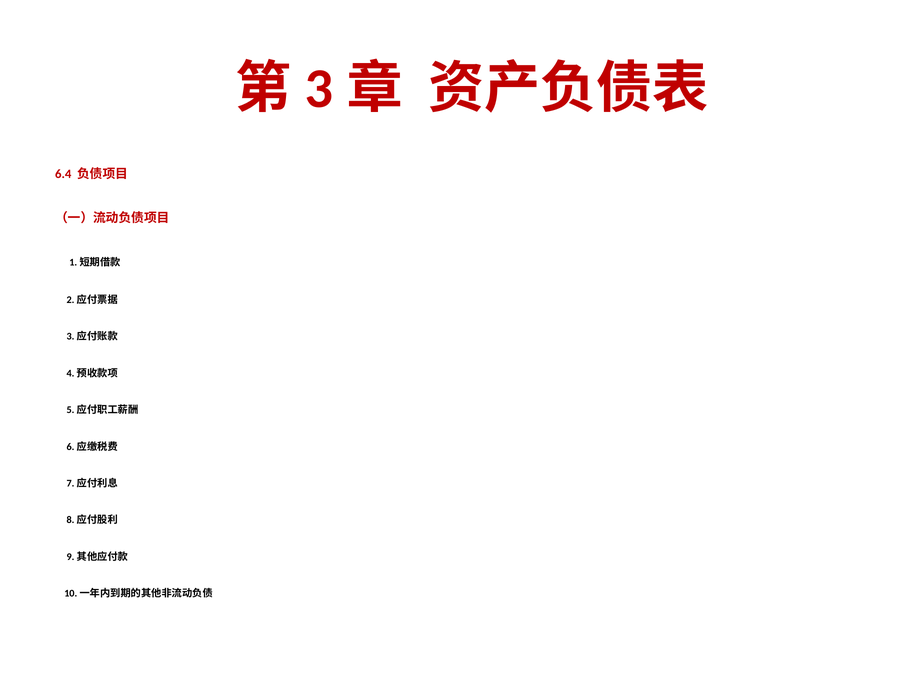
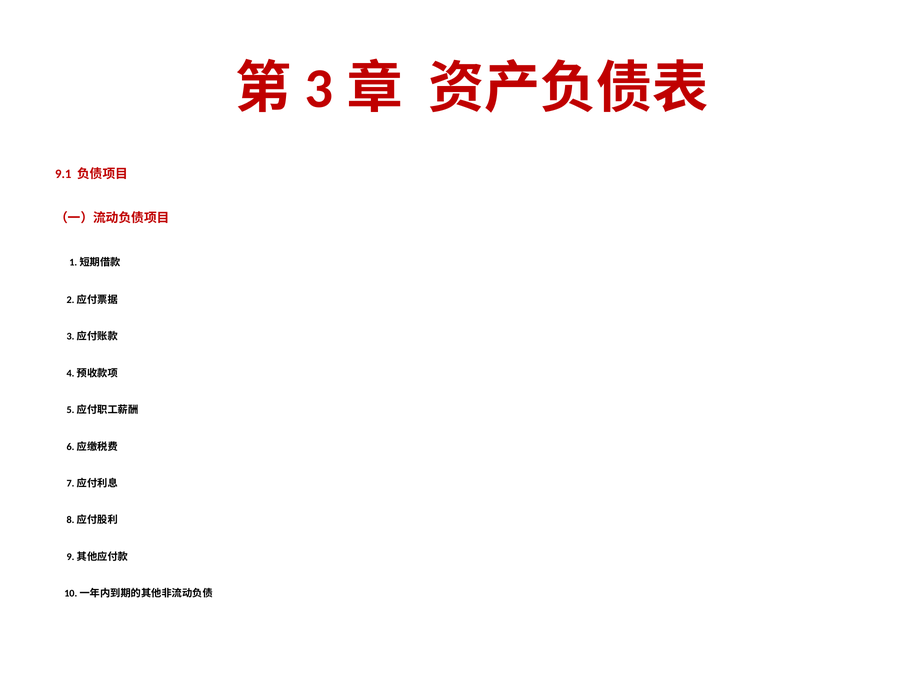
6.4: 6.4 -> 9.1 (63, 174)
